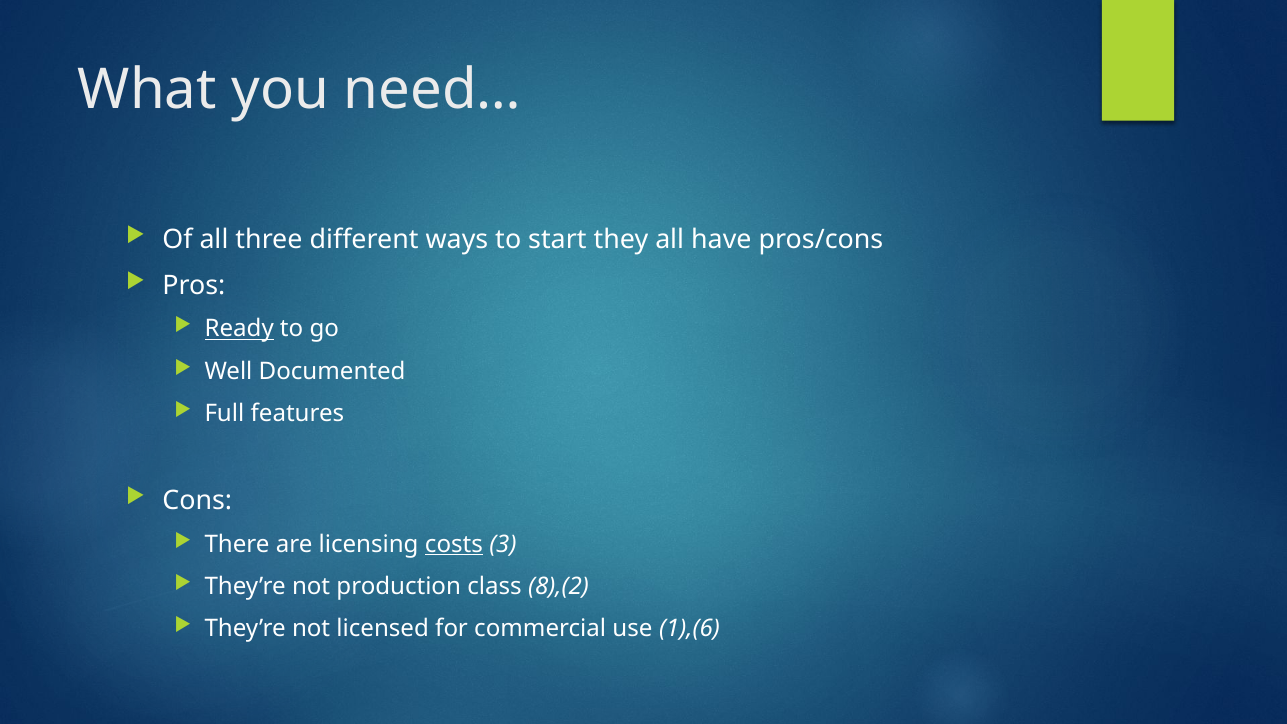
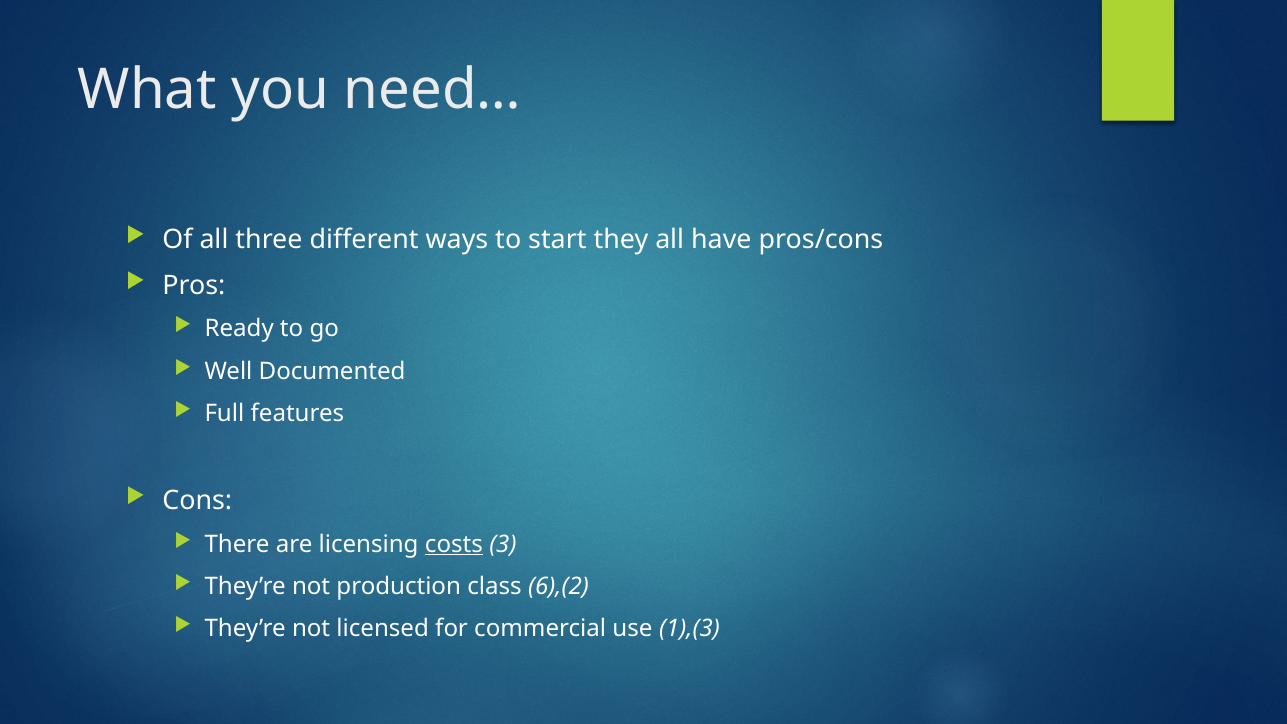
Ready underline: present -> none (239, 329)
8),(2: 8),(2 -> 6),(2 (559, 586)
1),(6: 1),(6 -> 1),(3 (690, 629)
